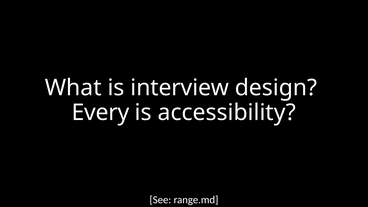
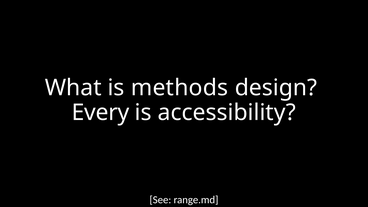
interview: interview -> methods (180, 88)
